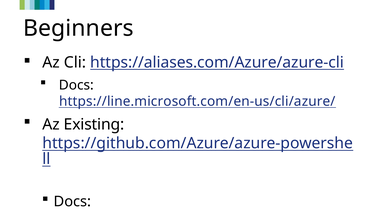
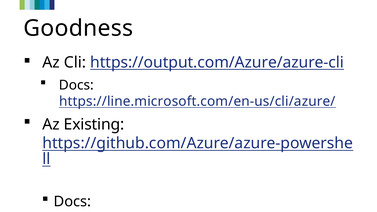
Beginners: Beginners -> Goodness (78, 28)
https://aliases.com/Azure/azure-cli: https://aliases.com/Azure/azure-cli -> https://output.com/Azure/azure-cli (217, 62)
